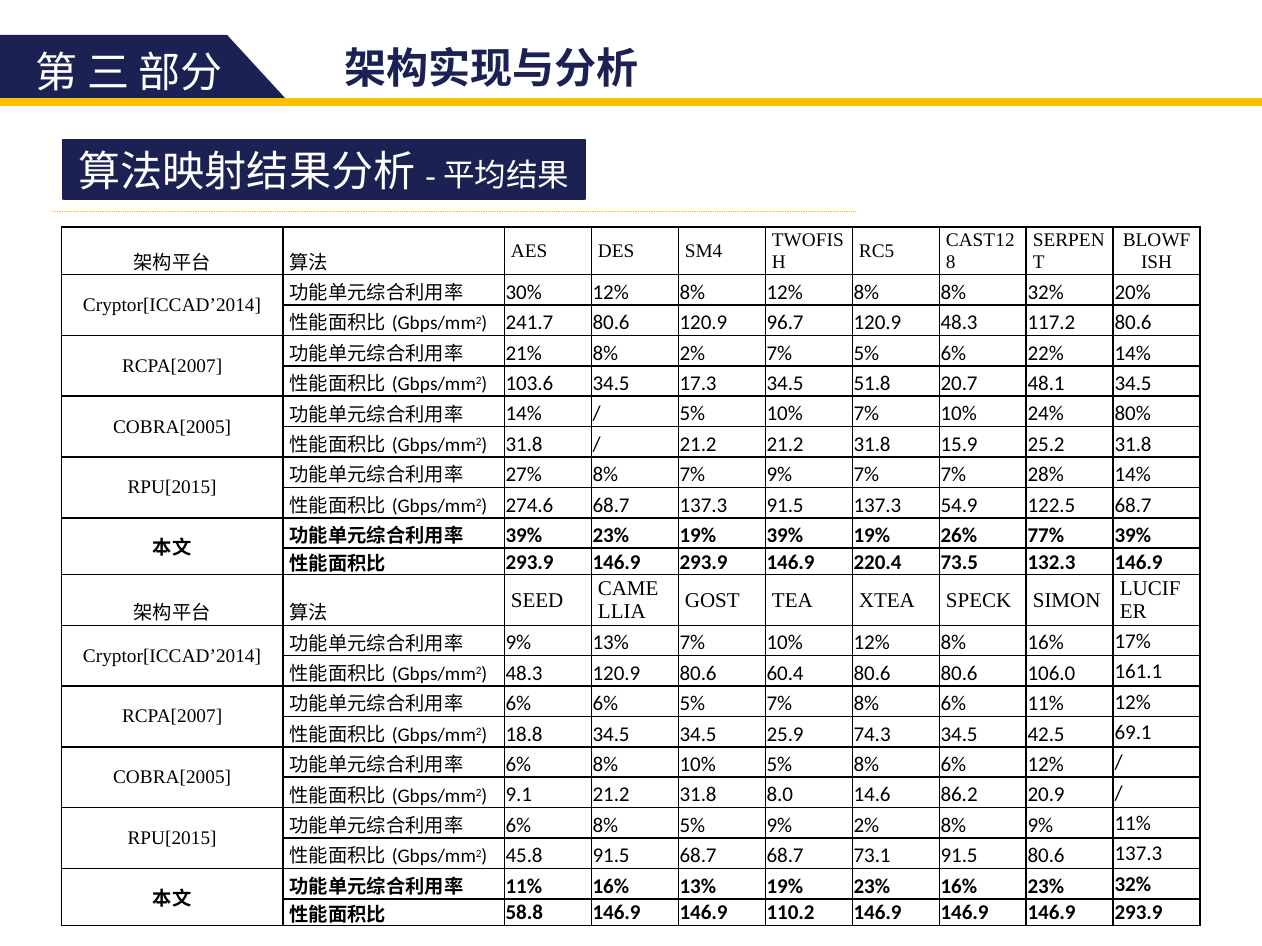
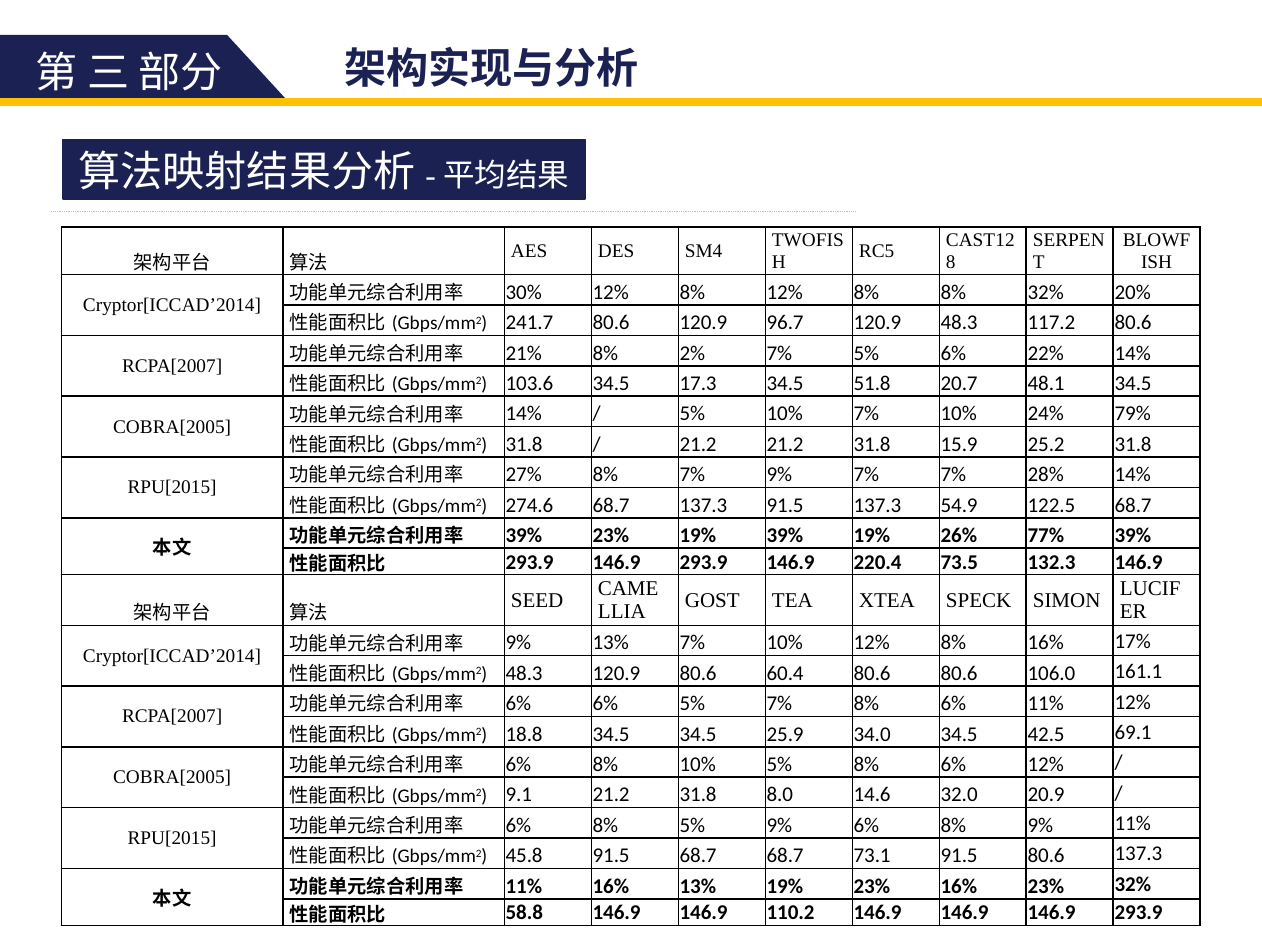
80%: 80% -> 79% (1133, 414)
74.3: 74.3 -> 34.0 (872, 735)
86.2: 86.2 -> 32.0 (959, 795)
9% 2%: 2% -> 6% (866, 826)
